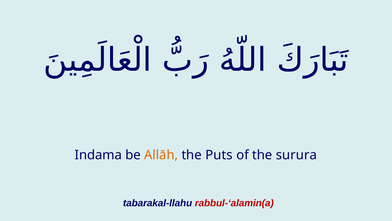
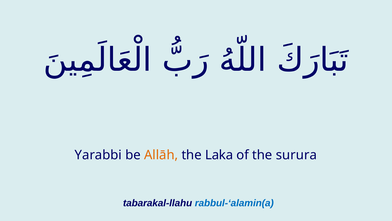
Indama: Indama -> Yarabbi (98, 155)
Puts: Puts -> Laka (219, 155)
rabbul-‘alamin(a colour: red -> blue (234, 203)
